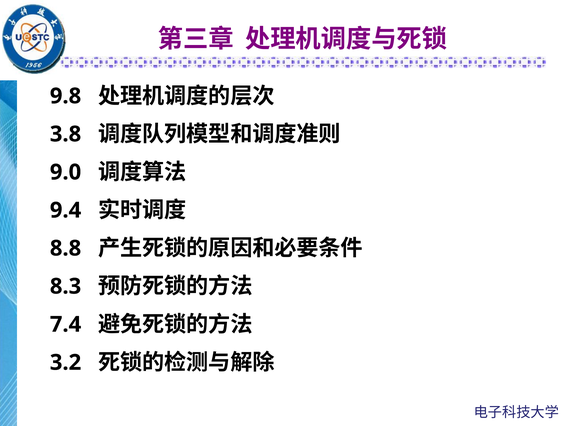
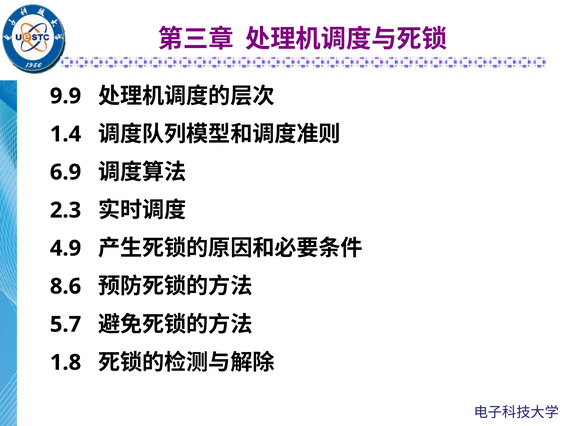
9.8: 9.8 -> 9.9 (66, 96)
3.8: 3.8 -> 1.4 (66, 134)
9.0: 9.0 -> 6.9 (66, 172)
9.4: 9.4 -> 2.3 (66, 210)
8.8: 8.8 -> 4.9 (66, 248)
8.3: 8.3 -> 8.6 (66, 286)
7.4: 7.4 -> 5.7 (66, 324)
3.2: 3.2 -> 1.8 (66, 362)
